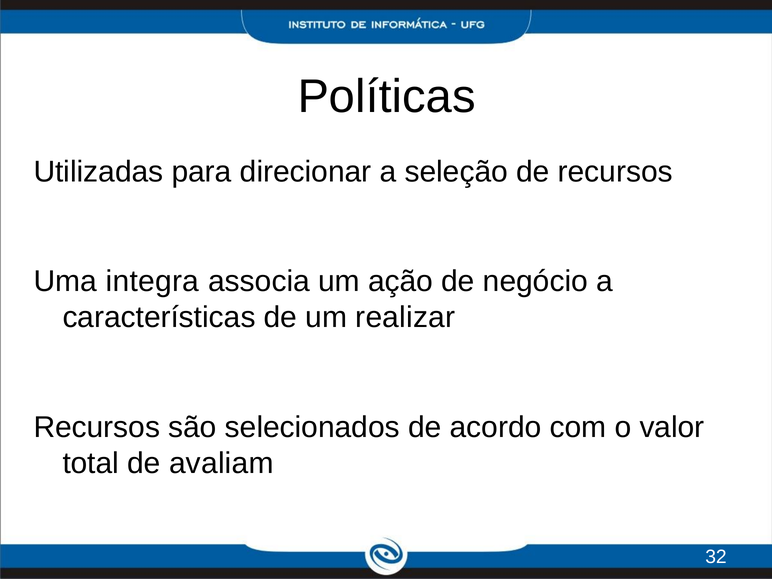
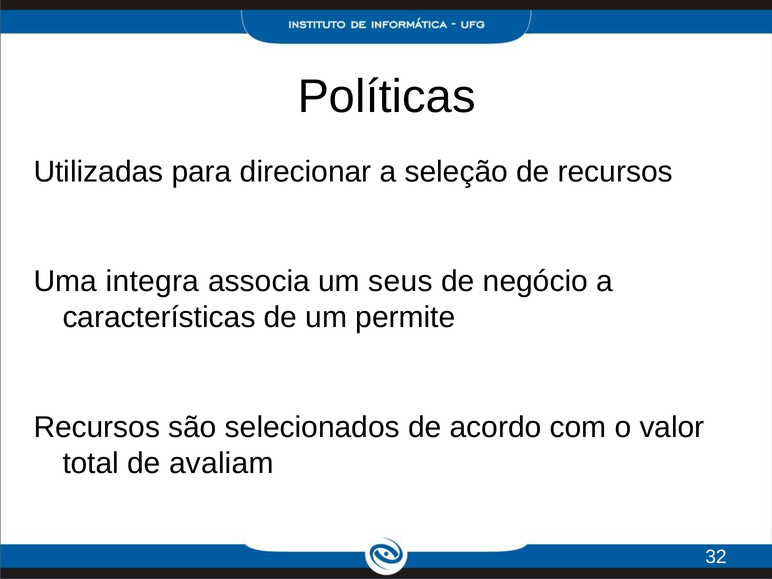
ação: ação -> seus (400, 282)
realizar: realizar -> permite (405, 317)
